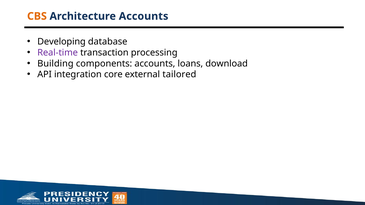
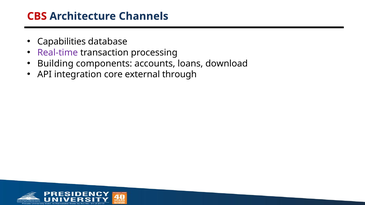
CBS colour: orange -> red (37, 16)
Architecture Accounts: Accounts -> Channels (144, 16)
Developing: Developing -> Capabilities (62, 42)
tailored: tailored -> through (179, 75)
